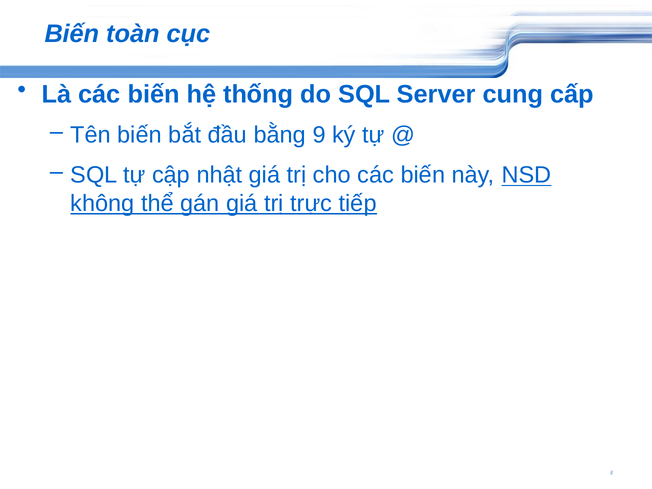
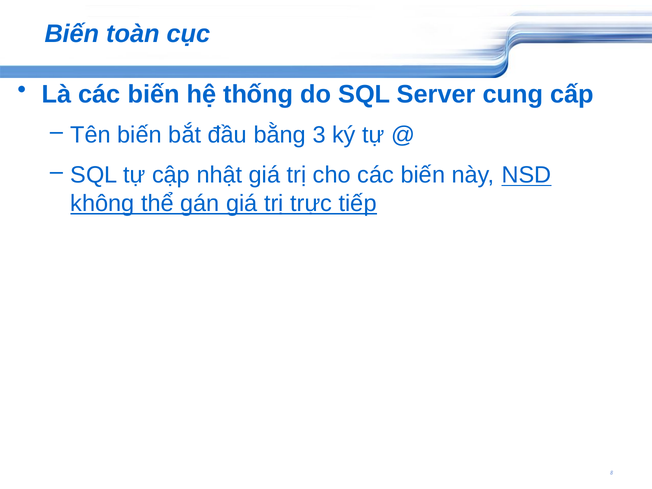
9: 9 -> 3 (319, 135)
